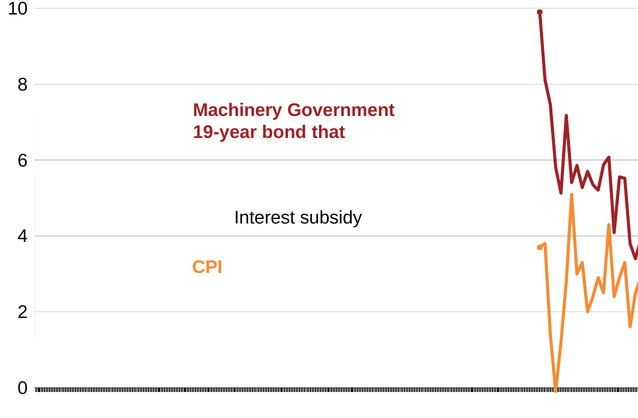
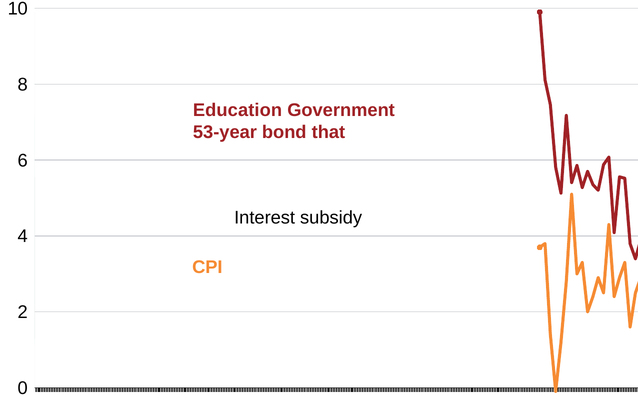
Machinery: Machinery -> Education (237, 110)
19-year: 19-year -> 53-year (225, 132)
